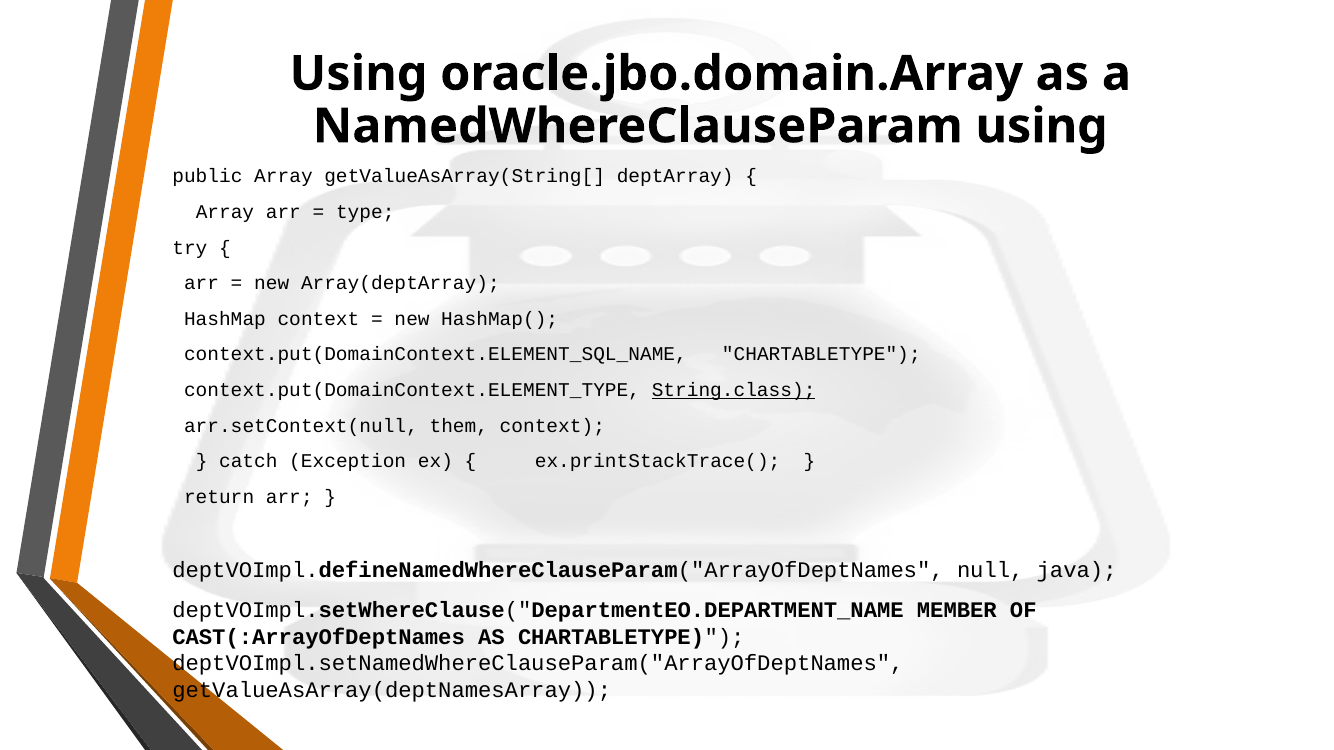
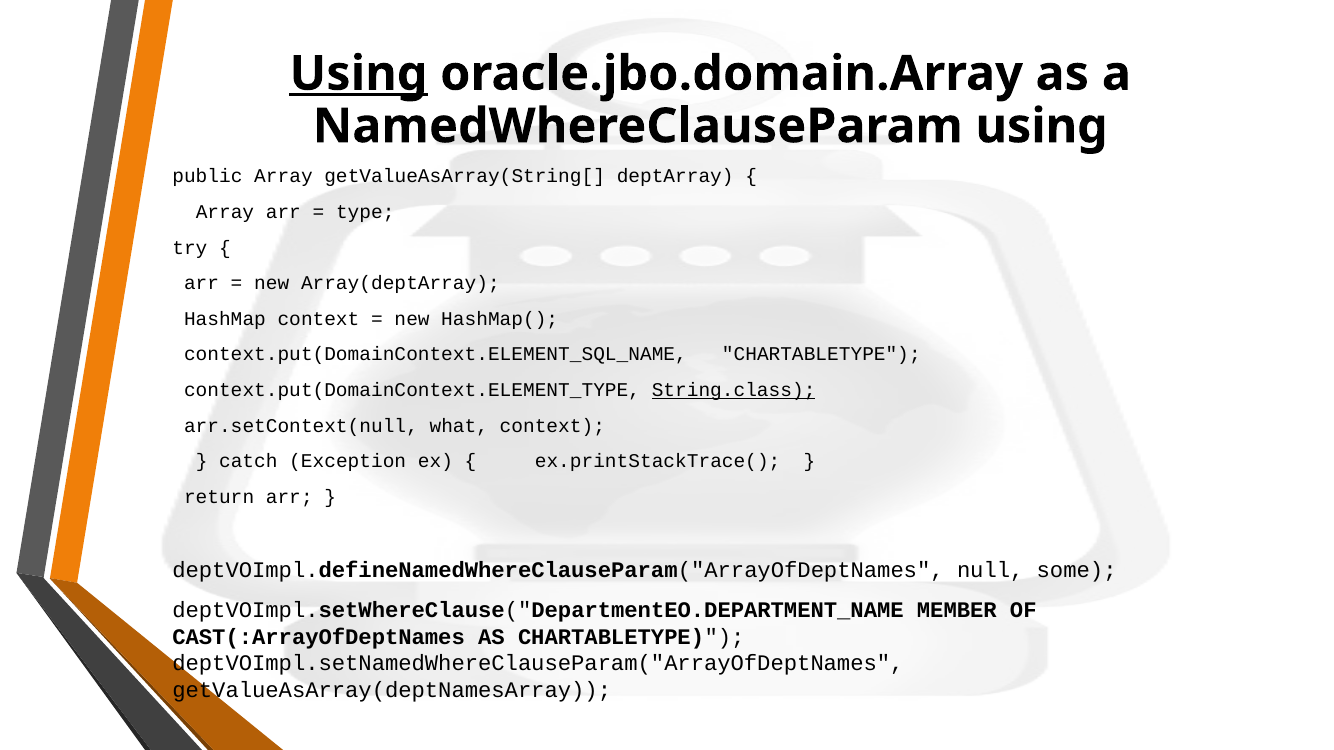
Using underline: none -> present (359, 74)
them: them -> what (459, 426)
java: java -> some (1077, 571)
